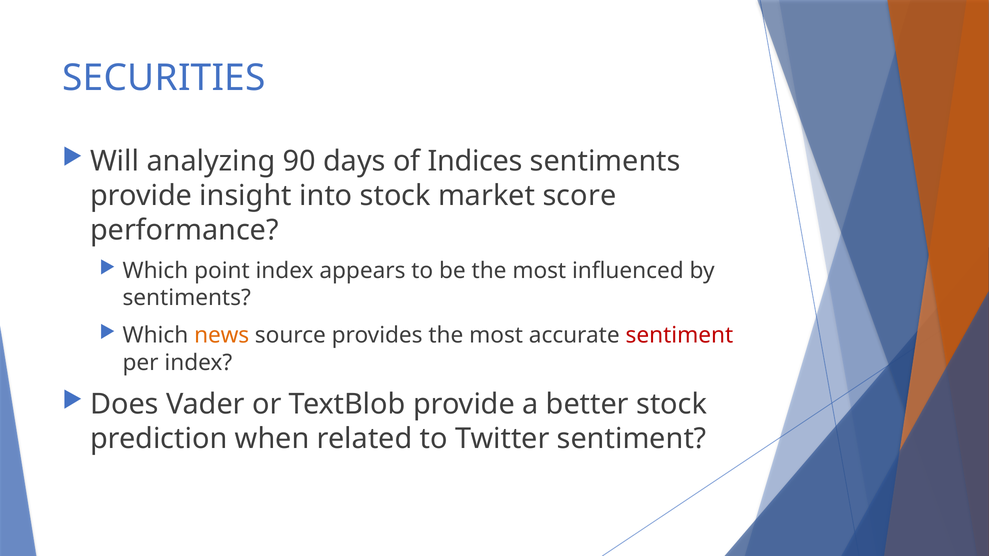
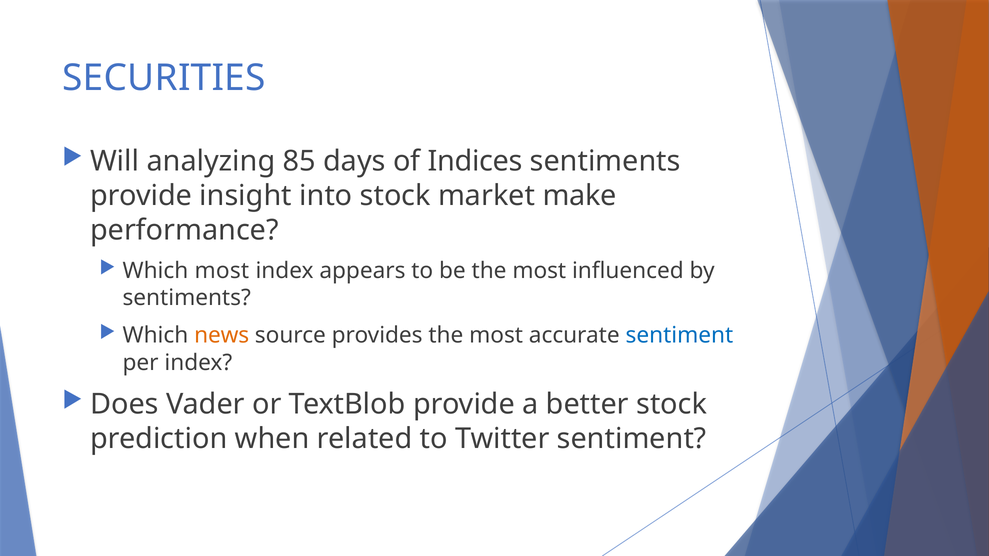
90: 90 -> 85 (299, 161)
score: score -> make (580, 196)
Which point: point -> most (222, 271)
sentiment colour: red -> blue (679, 336)
